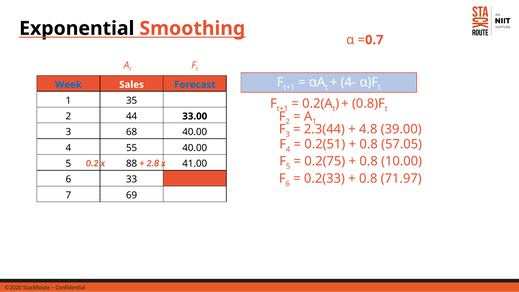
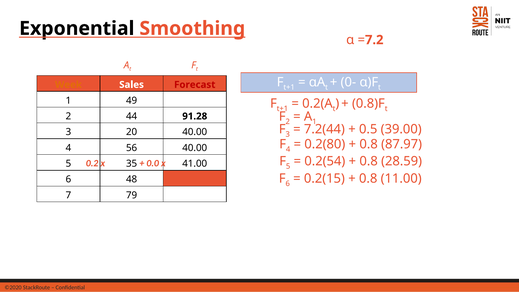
0.7: 0.7 -> 7.2 (374, 40)
4-: 4- -> 0- (348, 82)
Week colour: blue -> orange (68, 85)
Forecast colour: blue -> red (195, 85)
35: 35 -> 49 (132, 100)
33.00: 33.00 -> 91.28 (195, 116)
2.3(44: 2.3(44 -> 7.2(44 (324, 129)
4.8: 4.8 -> 0.5 (368, 129)
68: 68 -> 20 (132, 132)
0.2(51: 0.2(51 -> 0.2(80 (325, 144)
57.05: 57.05 -> 87.97 (402, 144)
55: 55 -> 56 (132, 148)
0.2(75: 0.2(75 -> 0.2(54 (325, 161)
10.00: 10.00 -> 28.59 (402, 161)
2.8: 2.8 -> 0.0 (153, 163)
88: 88 -> 35 (132, 164)
0.2(33: 0.2(33 -> 0.2(15 (324, 179)
71.97: 71.97 -> 11.00 (401, 179)
33: 33 -> 48 (132, 179)
69: 69 -> 79 (132, 195)
